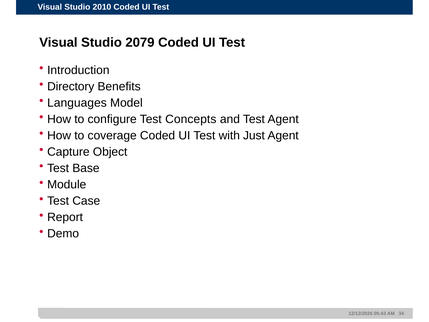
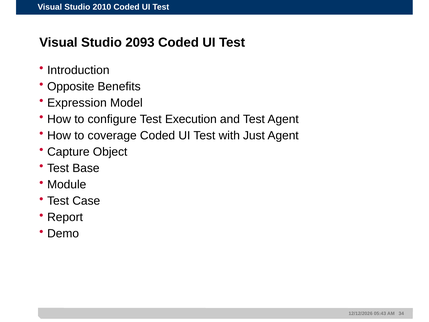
2079: 2079 -> 2093 (140, 43)
Directory: Directory -> Opposite (71, 86)
Languages: Languages -> Expression (77, 103)
Concepts: Concepts -> Execution (191, 119)
